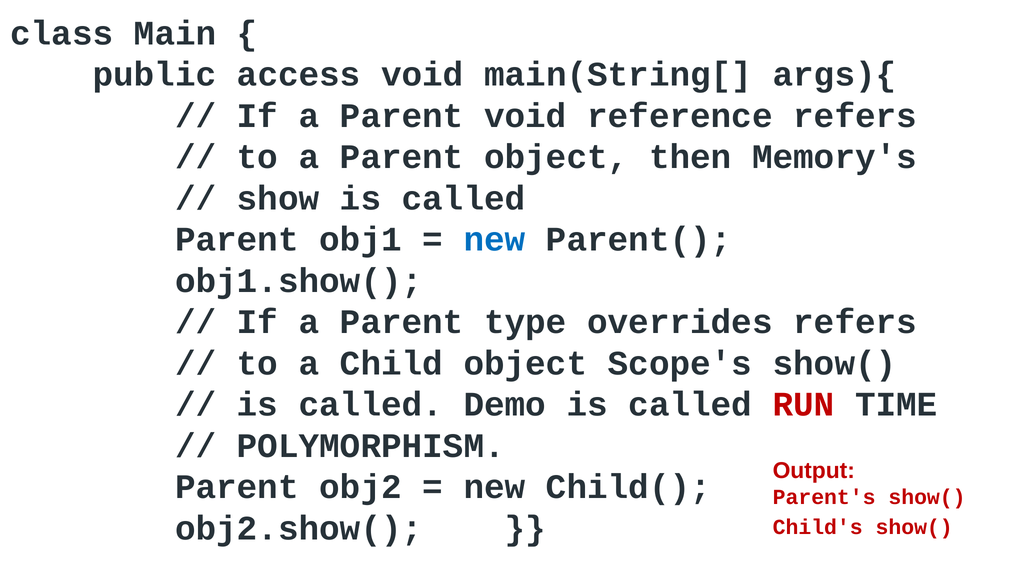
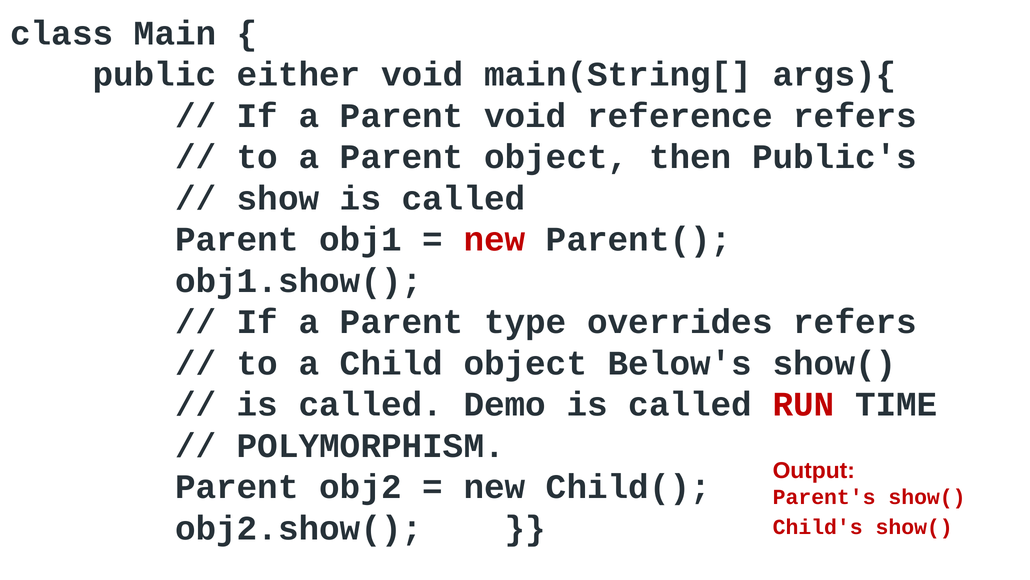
access: access -> either (299, 74)
Memory's: Memory's -> Public's (835, 157)
new colour: blue -> red (494, 239)
Scope's: Scope's -> Below's (680, 363)
